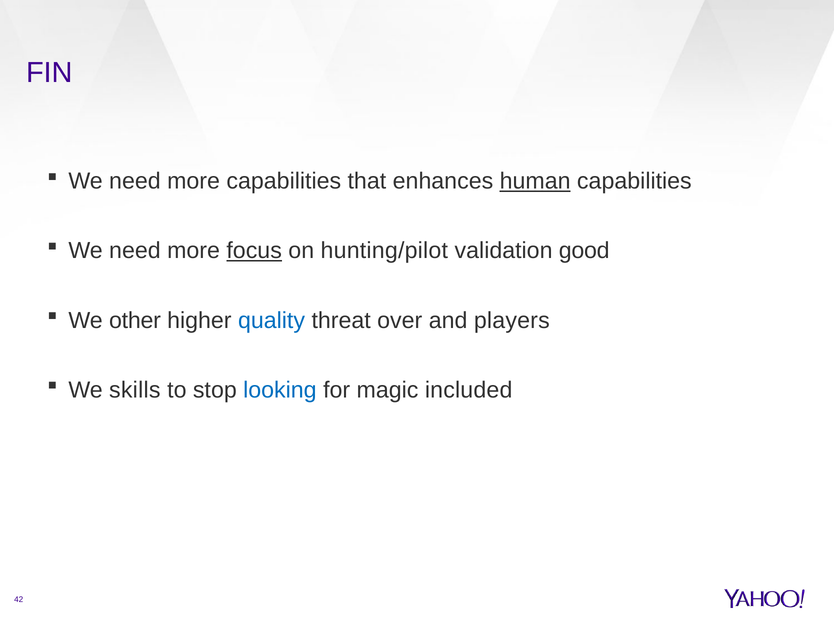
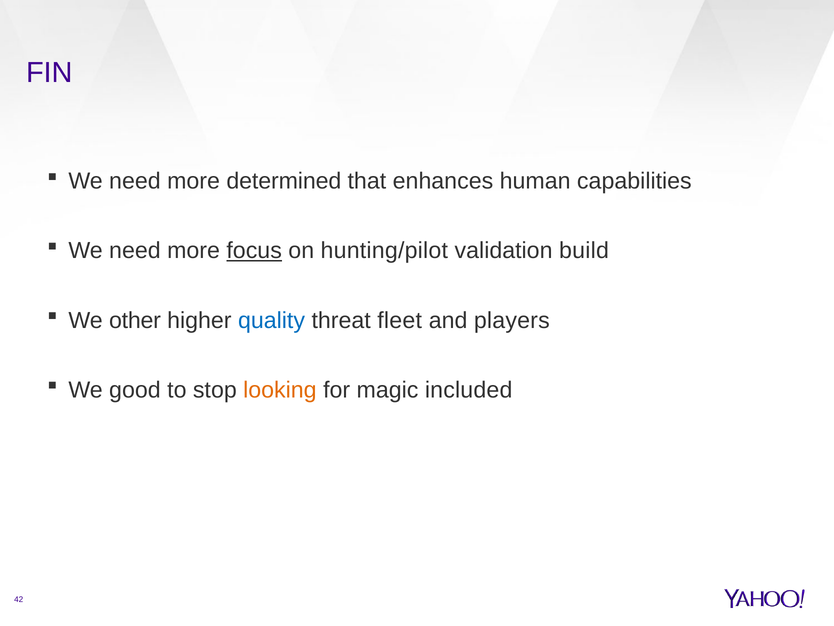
more capabilities: capabilities -> determined (284, 181)
human underline: present -> none (535, 181)
good: good -> build (584, 251)
over: over -> fleet (400, 320)
skills: skills -> good (135, 390)
looking colour: blue -> orange (280, 390)
